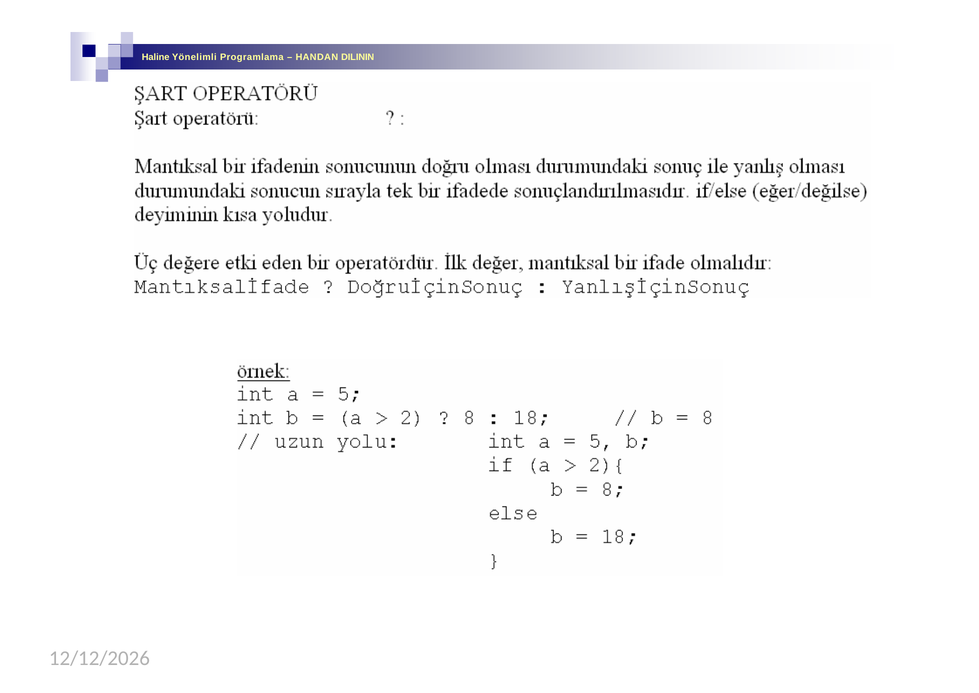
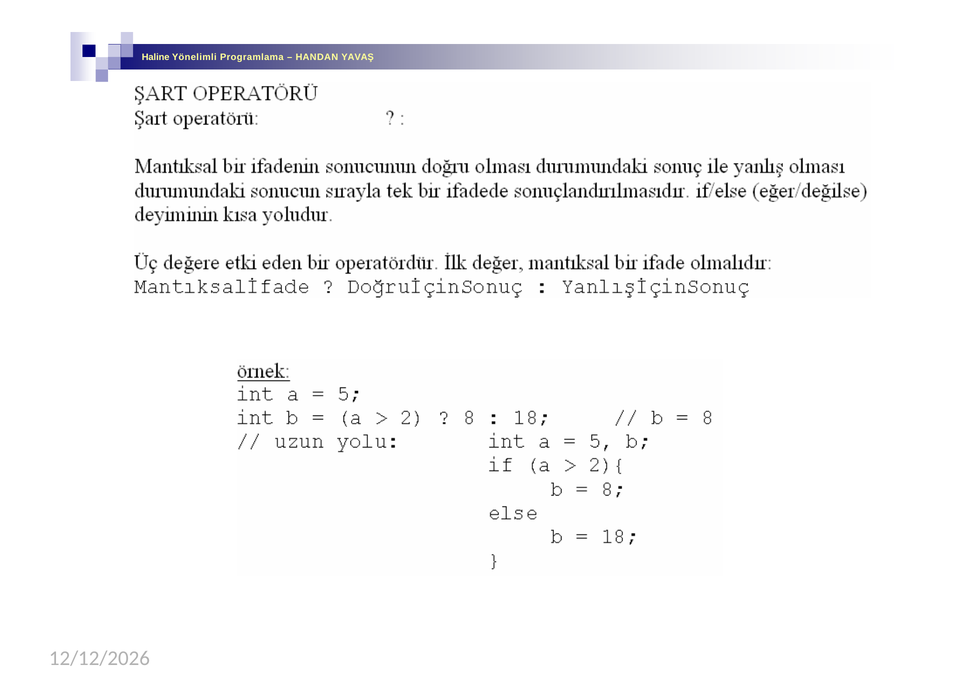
DILININ: DILININ -> YAVAŞ (358, 57)
